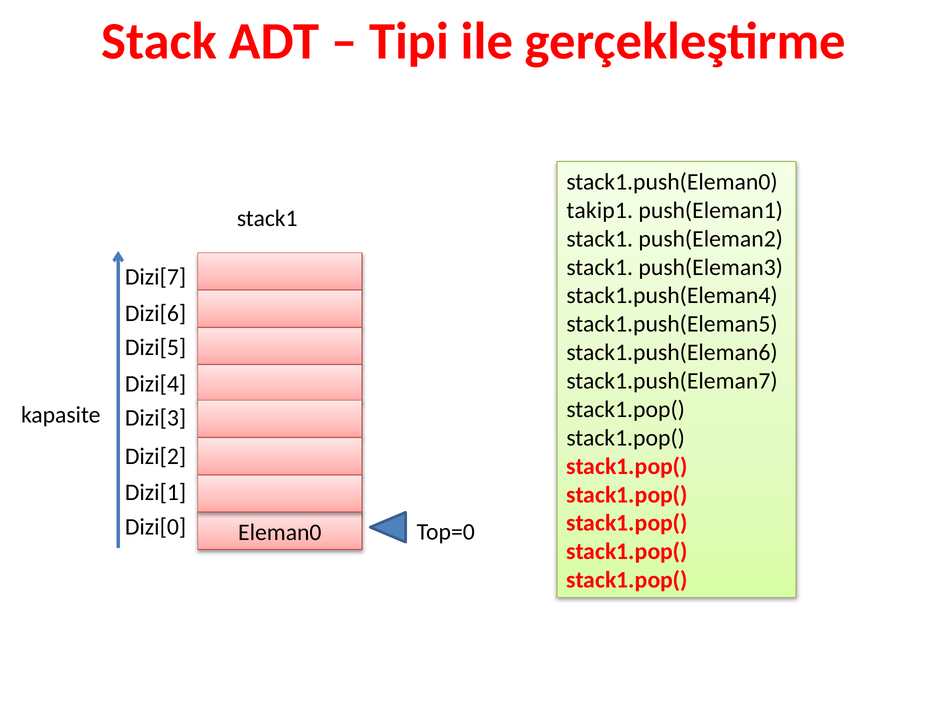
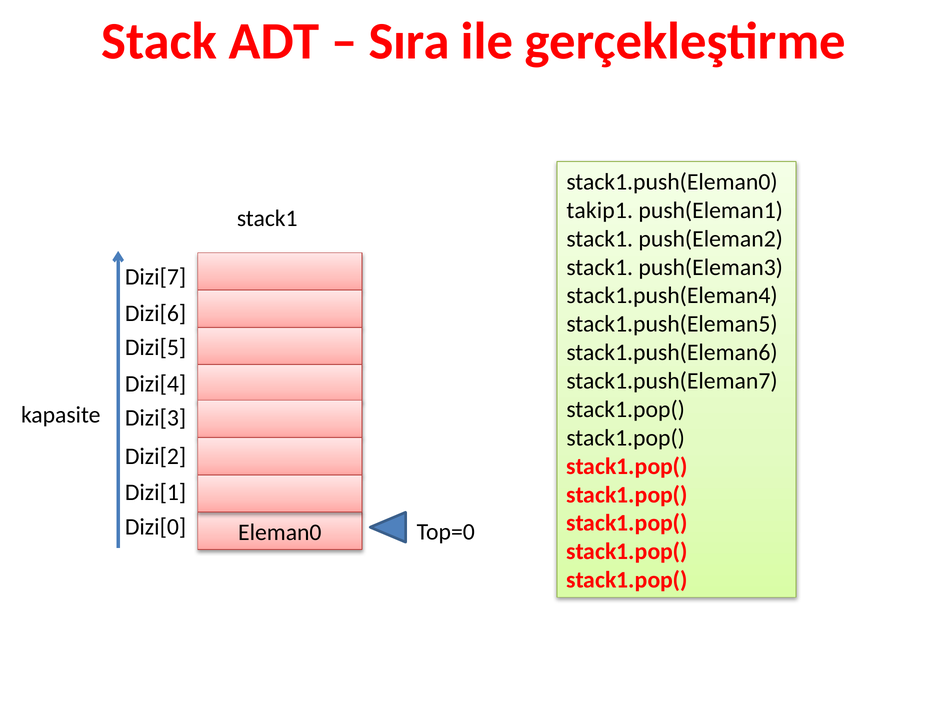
Tipi: Tipi -> Sıra (409, 41)
